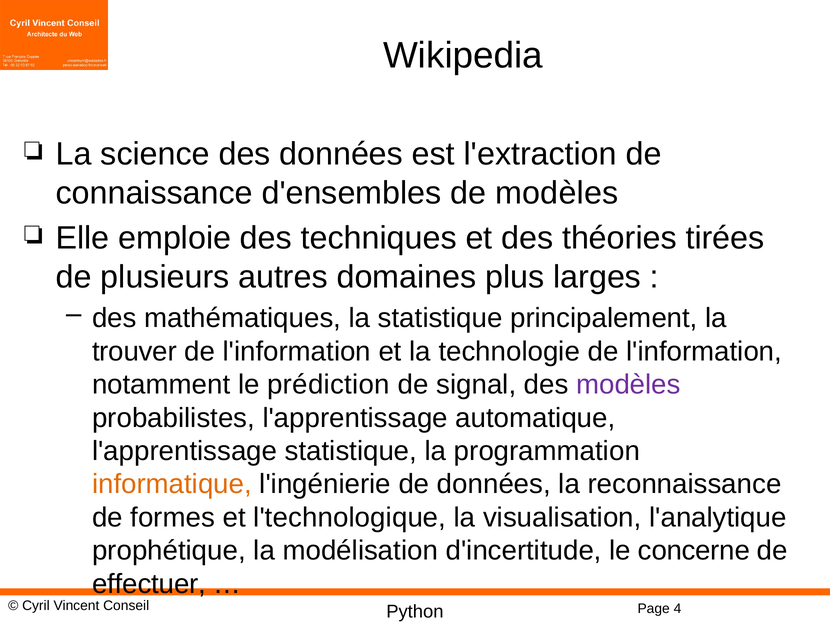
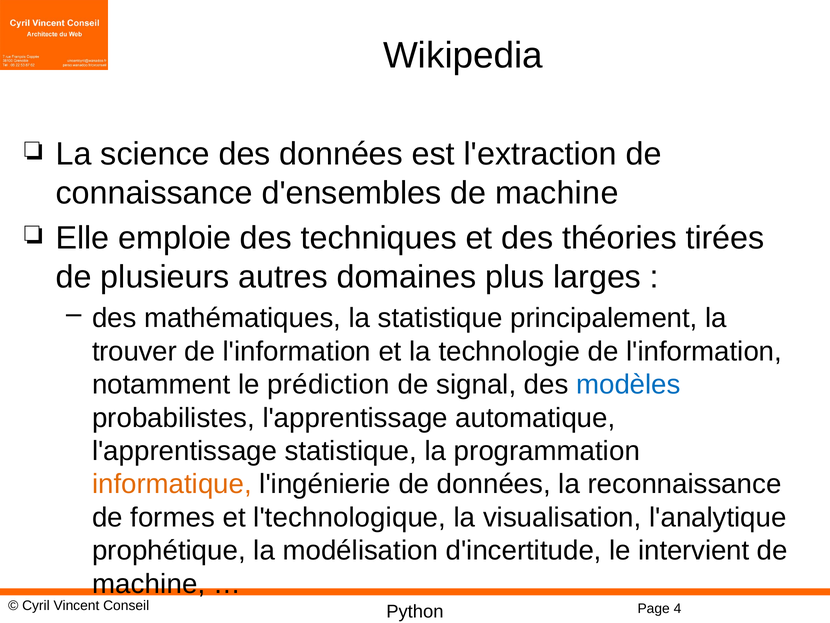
d'ensembles de modèles: modèles -> machine (557, 193)
modèles colour: purple -> blue (628, 384)
concerne: concerne -> intervient (694, 550)
effectuer: effectuer -> machine (149, 584)
